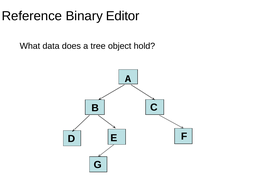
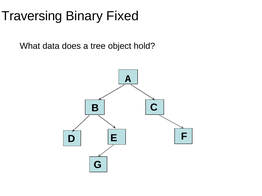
Reference: Reference -> Traversing (32, 16)
Editor: Editor -> Fixed (123, 16)
